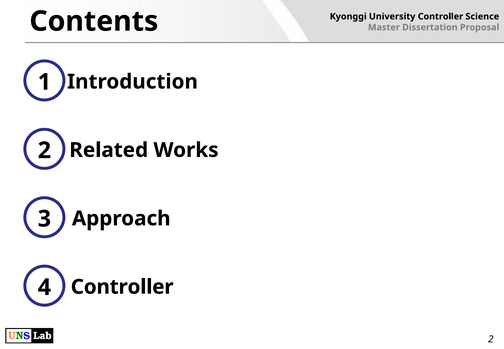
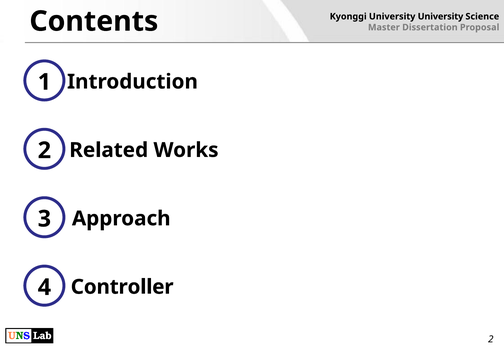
University Controller: Controller -> University (441, 16)
